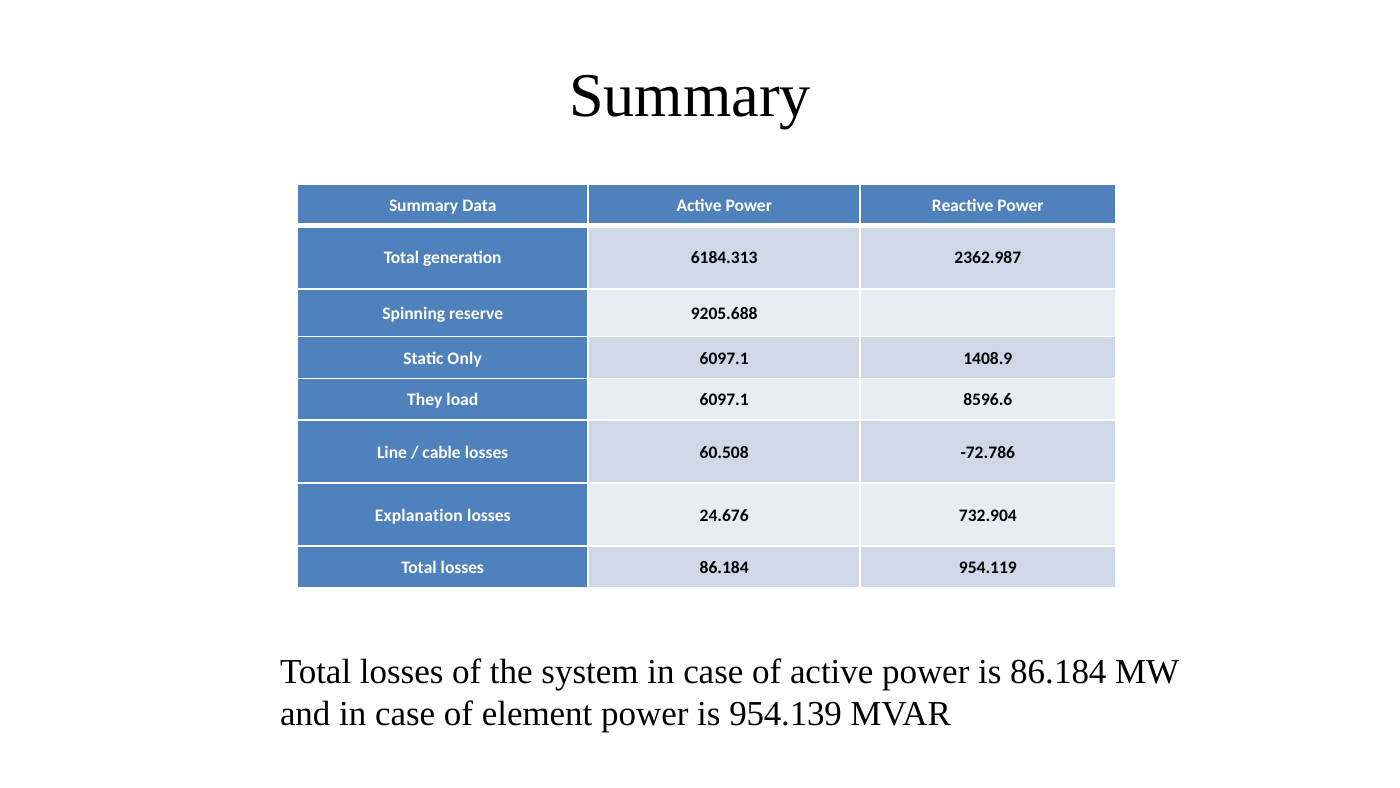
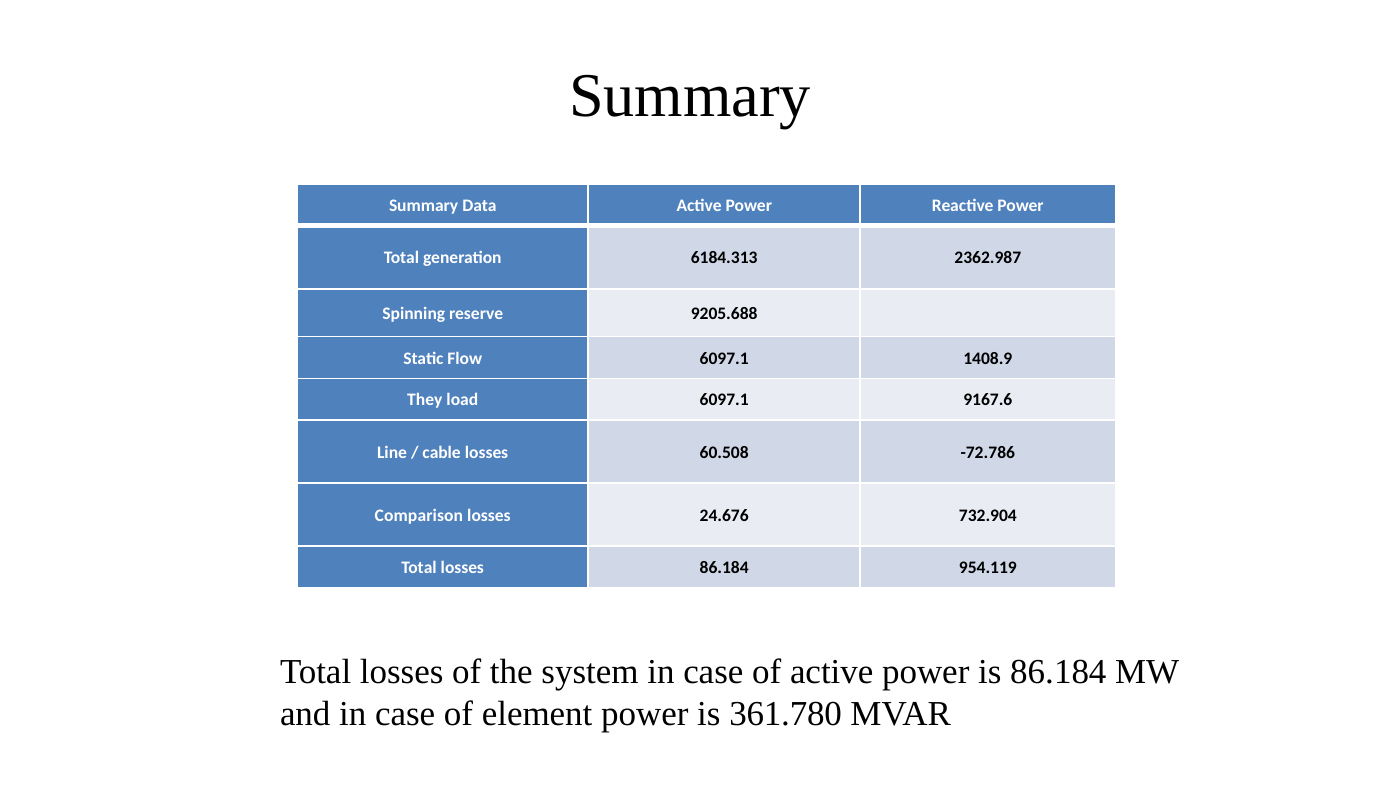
Only: Only -> Flow (465, 358)
8596.6: 8596.6 -> 9167.6 (988, 400)
Explanation: Explanation -> Comparison (419, 515)
954.139: 954.139 -> 361.780 (786, 714)
